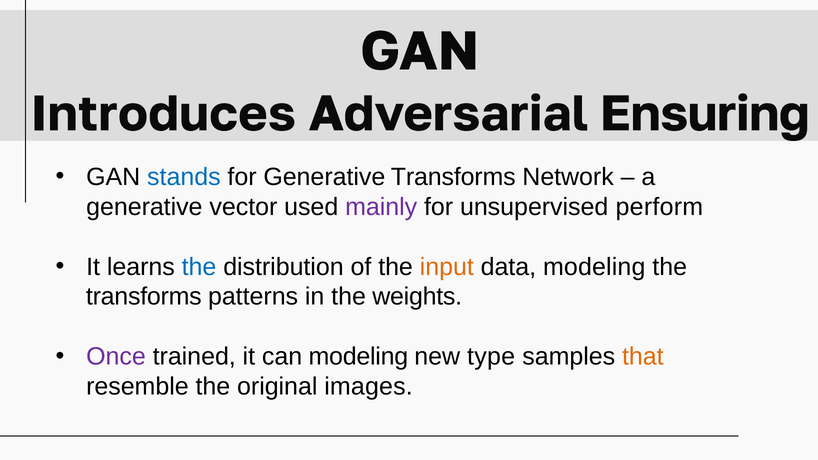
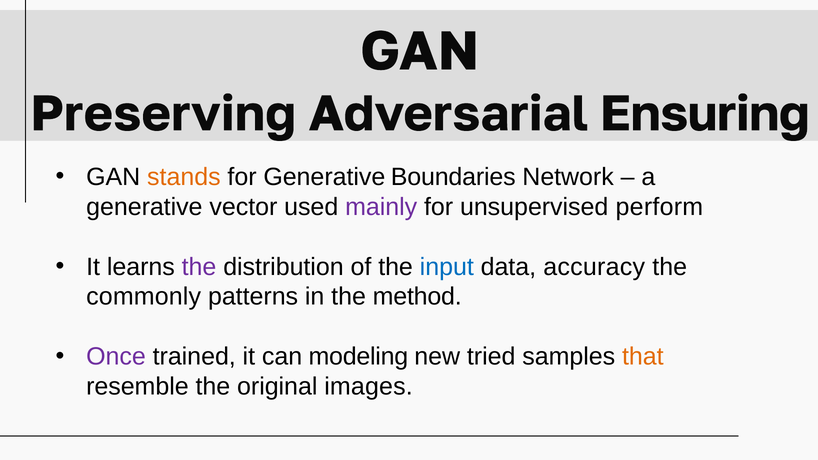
Introduces: Introduces -> Preserving (163, 114)
stands colour: blue -> orange (184, 177)
Generative Transforms: Transforms -> Boundaries (453, 177)
the colour: blue -> purple (199, 267)
input colour: orange -> blue (447, 267)
data modeling: modeling -> accuracy (594, 267)
transforms: transforms -> commonly (144, 297)
weights: weights -> method (417, 297)
type: type -> tried (491, 357)
